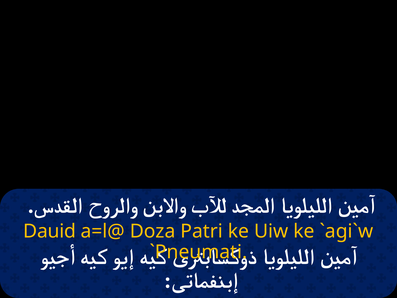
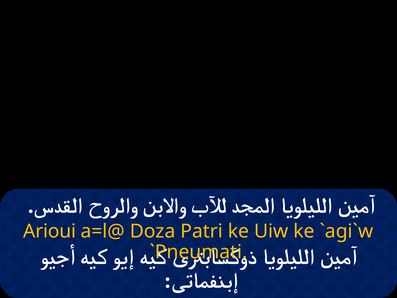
Dauid: Dauid -> Arioui (50, 231)
